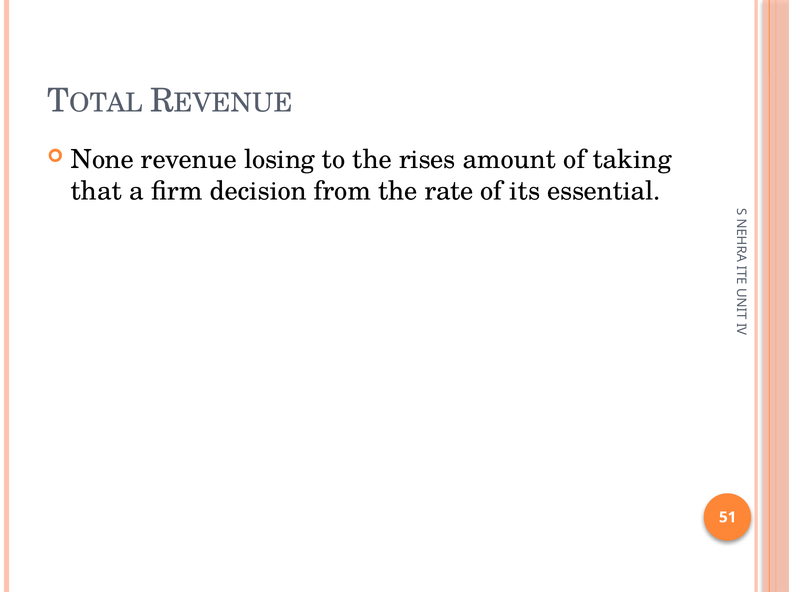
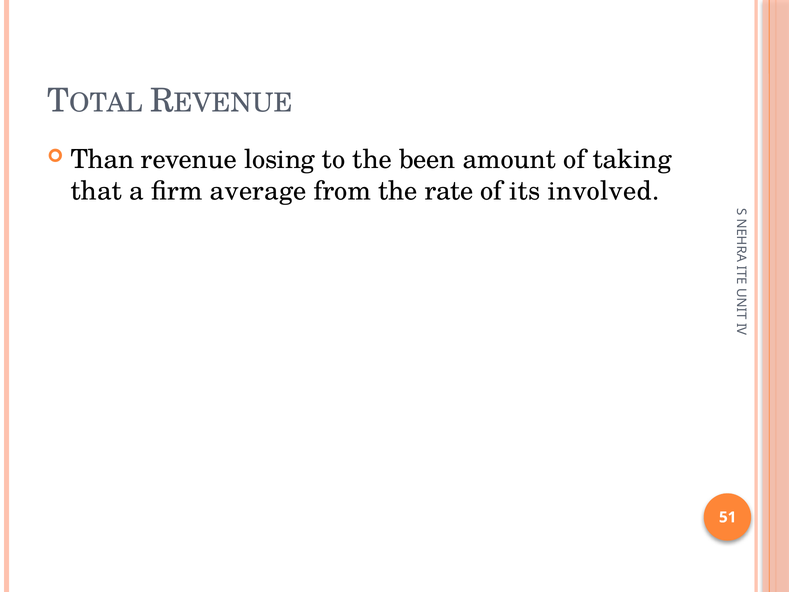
None: None -> Than (102, 160)
rises: rises -> been (427, 160)
decision: decision -> average (258, 191)
essential: essential -> involved (604, 191)
